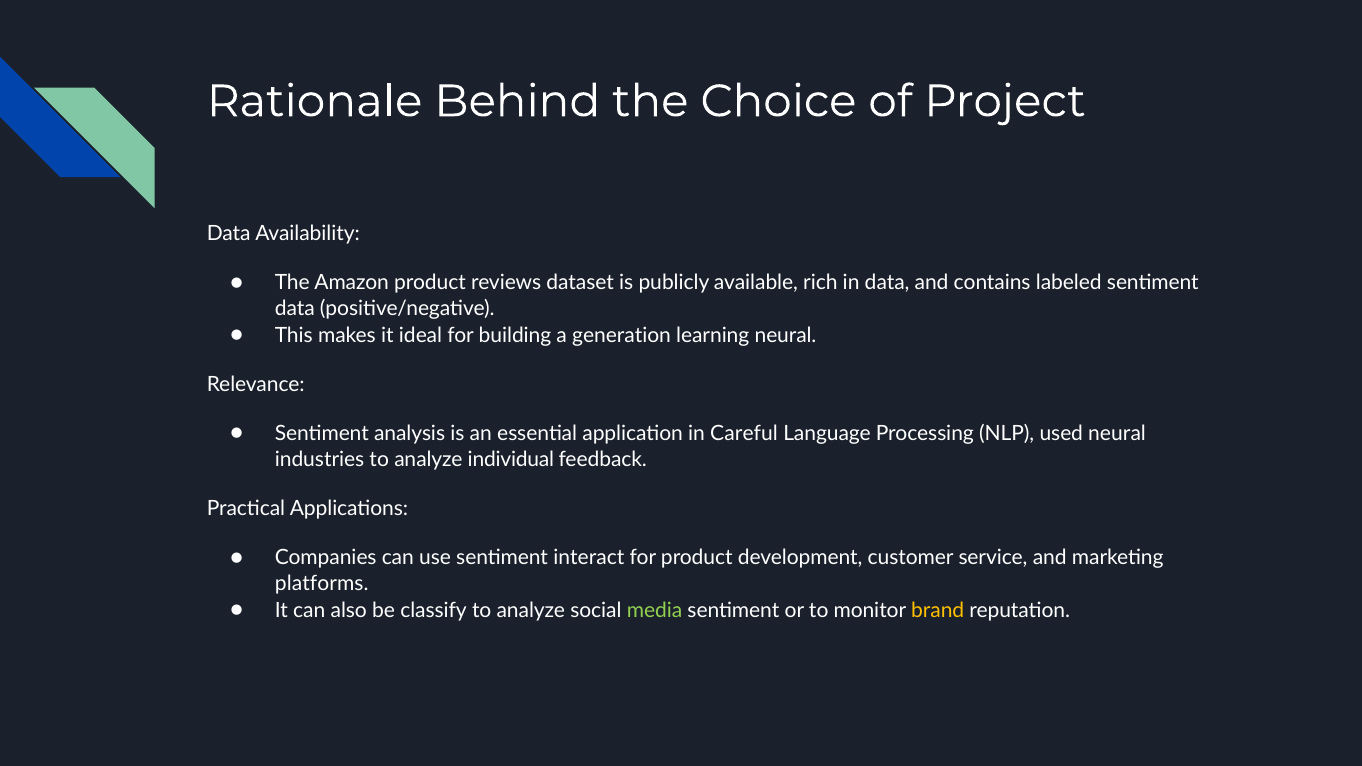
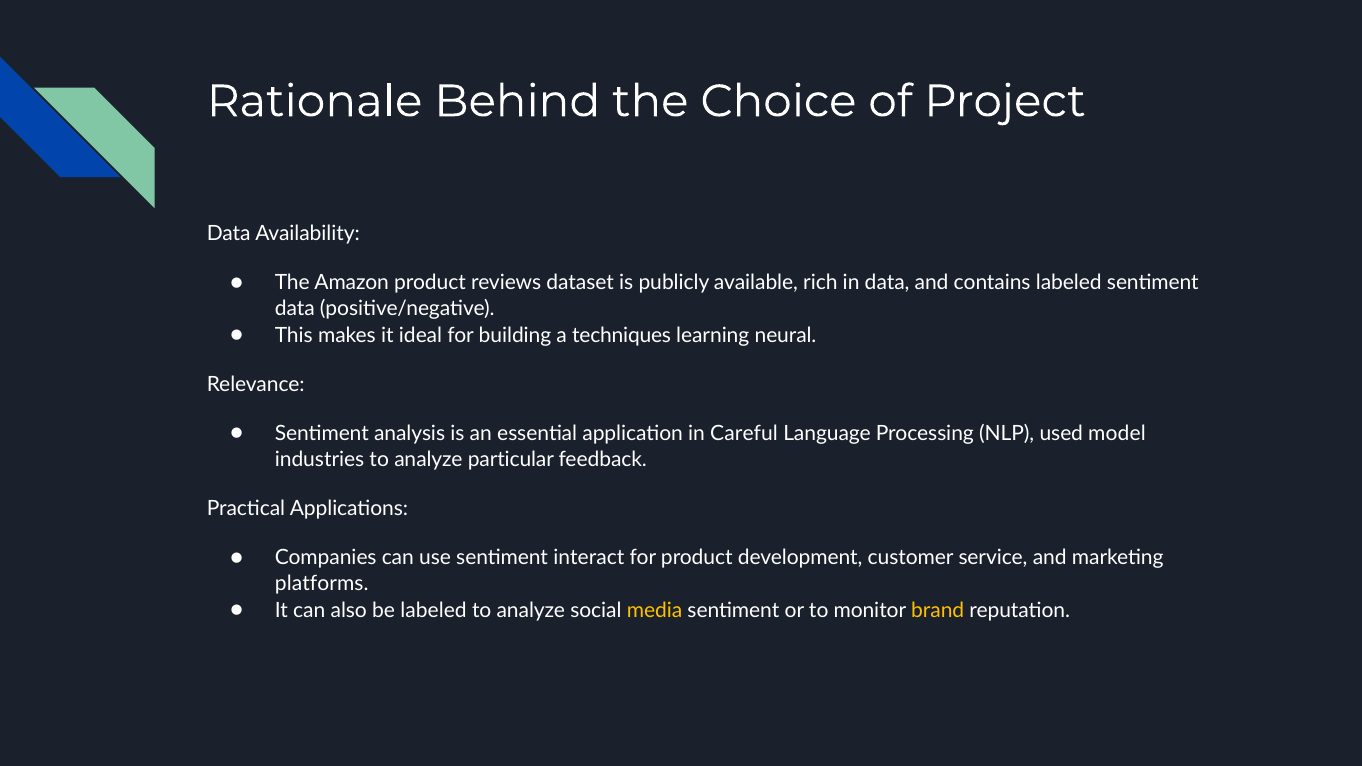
generation: generation -> techniques (622, 335)
used neural: neural -> model (1117, 433)
individual: individual -> particular (511, 460)
be classify: classify -> labeled (433, 610)
media colour: light green -> yellow (655, 610)
